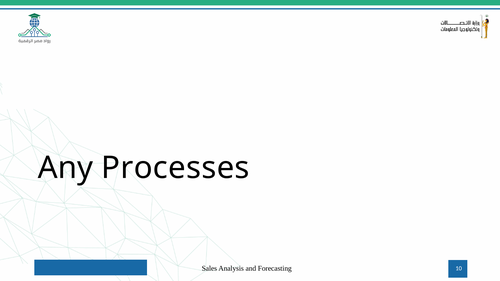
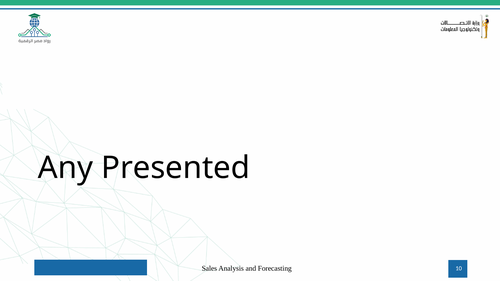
Processes: Processes -> Presented (176, 168)
